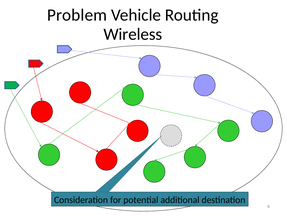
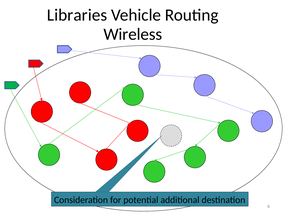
Problem: Problem -> Libraries (77, 15)
